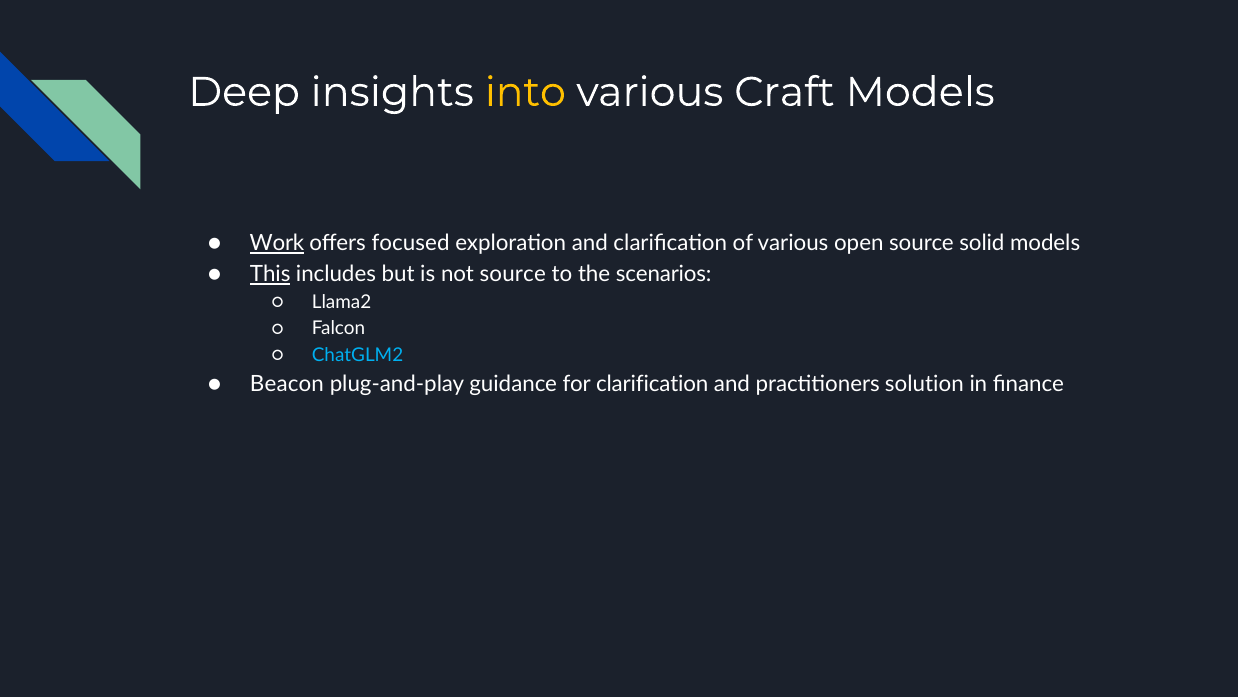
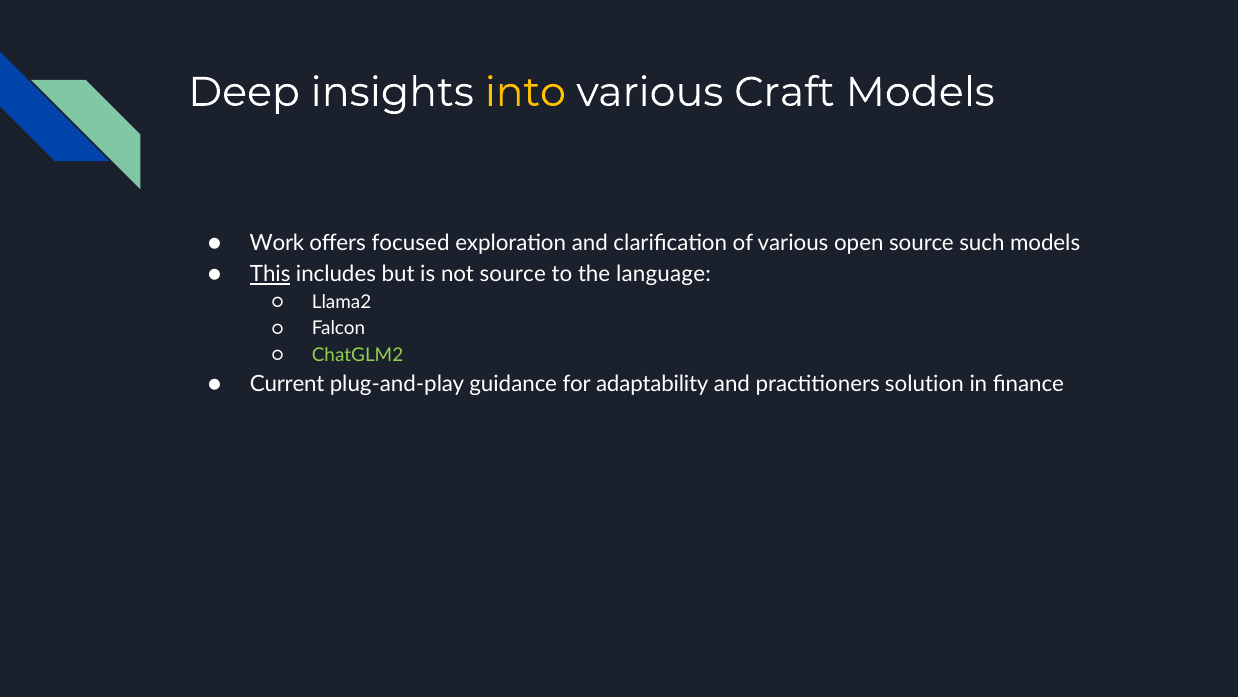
Work underline: present -> none (277, 243)
solid: solid -> such (982, 243)
scenarios: scenarios -> language (664, 274)
ChatGLM2 colour: light blue -> light green (358, 355)
Beacon: Beacon -> Current (287, 384)
for clarification: clarification -> adaptability (652, 384)
